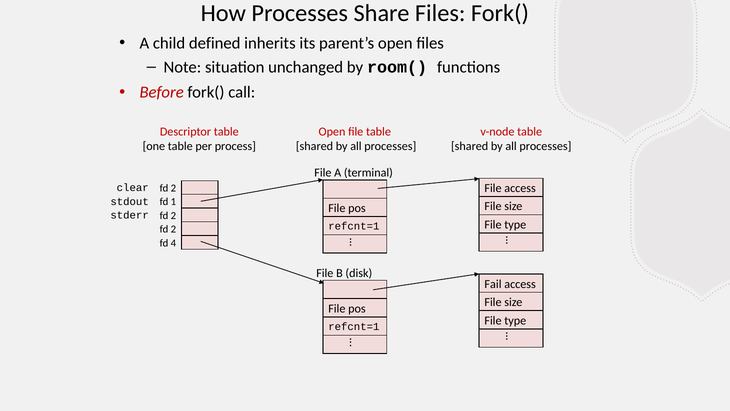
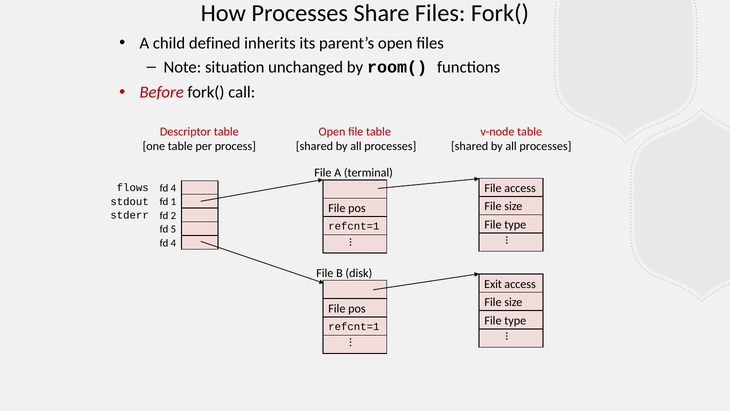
2: 2 -> 4 (173, 188)
clear: clear -> flows (133, 188)
2: 2 -> 5 (173, 229)
Fail: Fail -> Exit (493, 284)
